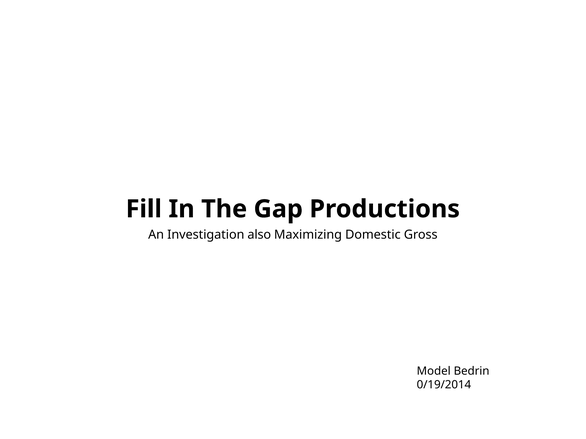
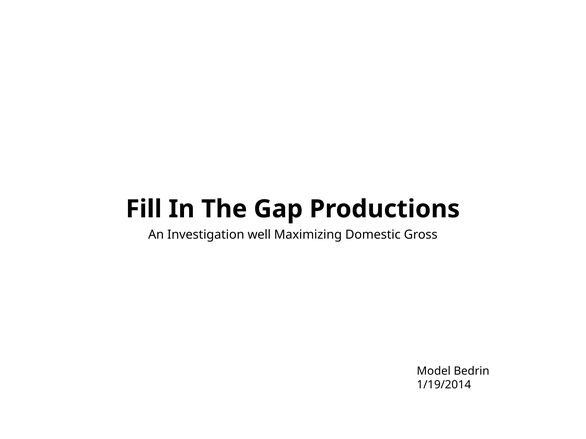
also: also -> well (259, 235)
0/19/2014: 0/19/2014 -> 1/19/2014 (444, 385)
